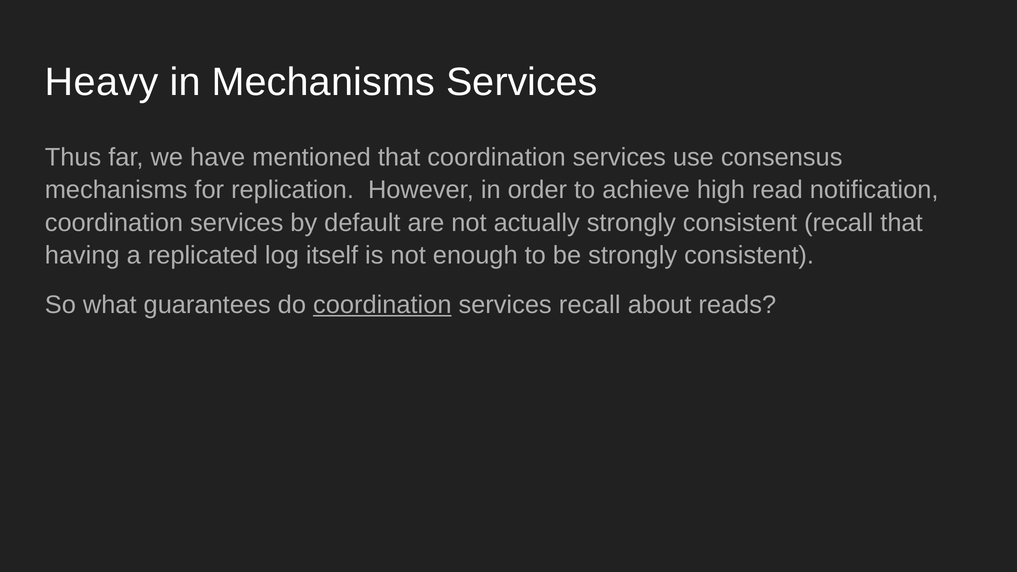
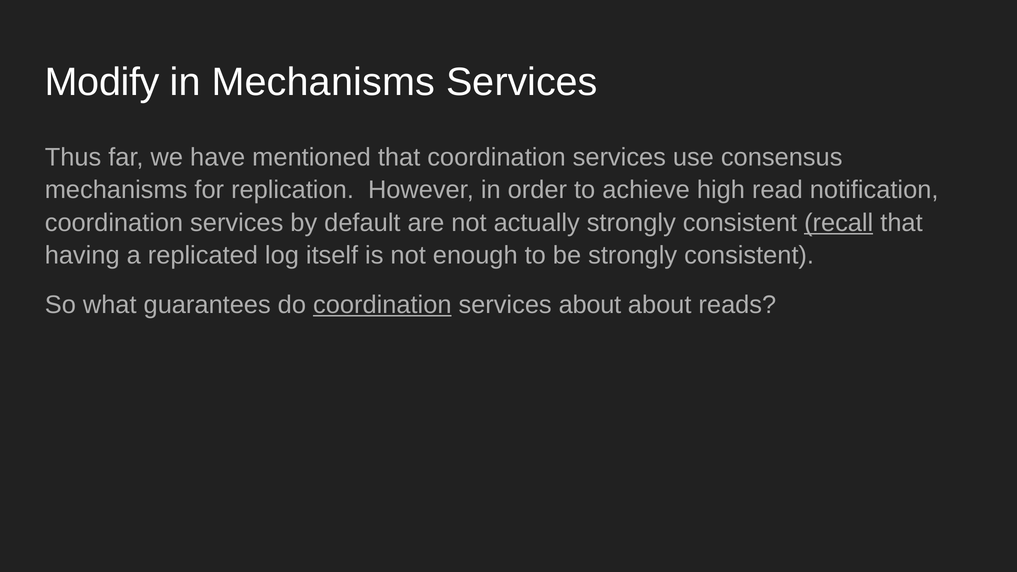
Heavy: Heavy -> Modify (102, 82)
recall underline: none -> present (839, 223)
services recall: recall -> about (590, 305)
